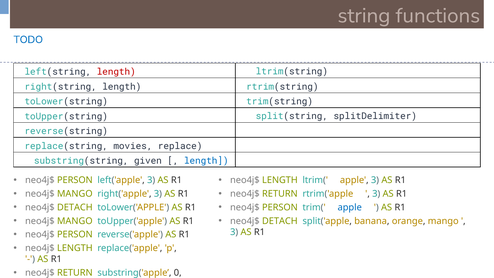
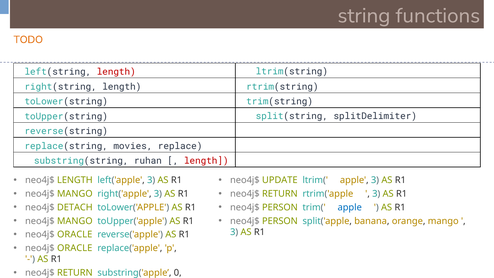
TODO colour: blue -> orange (28, 40)
given: given -> ruhan (148, 161)
length colour: blue -> red (206, 161)
PERSON: PERSON -> LENGTH (75, 180)
LENGTH: LENGTH -> UPDATE (280, 180)
DETACH: DETACH -> PERSON (280, 221)
PERSON: PERSON -> ORACLE (75, 234)
LENGTH: LENGTH -> ORACLE (75, 248)
